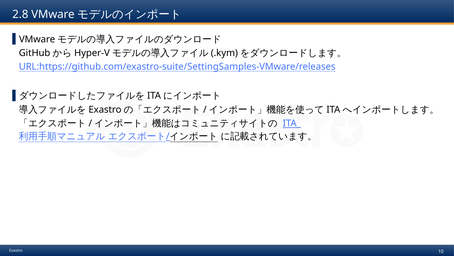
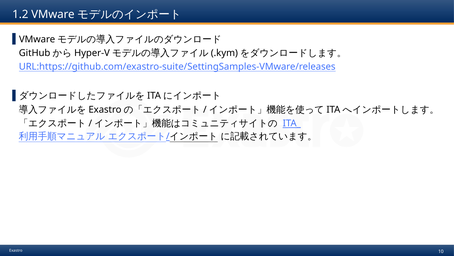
2.8: 2.8 -> 1.2 (20, 14)
